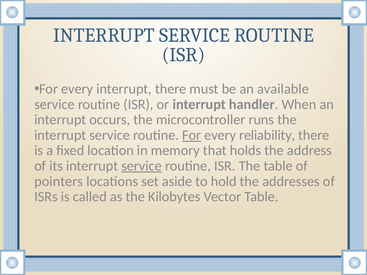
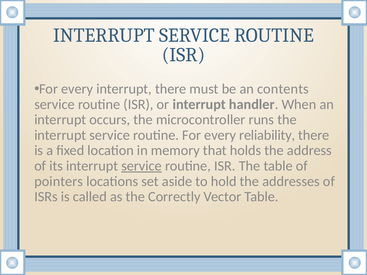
available: available -> contents (283, 89)
For underline: present -> none (192, 135)
Kilobytes: Kilobytes -> Correctly (174, 197)
